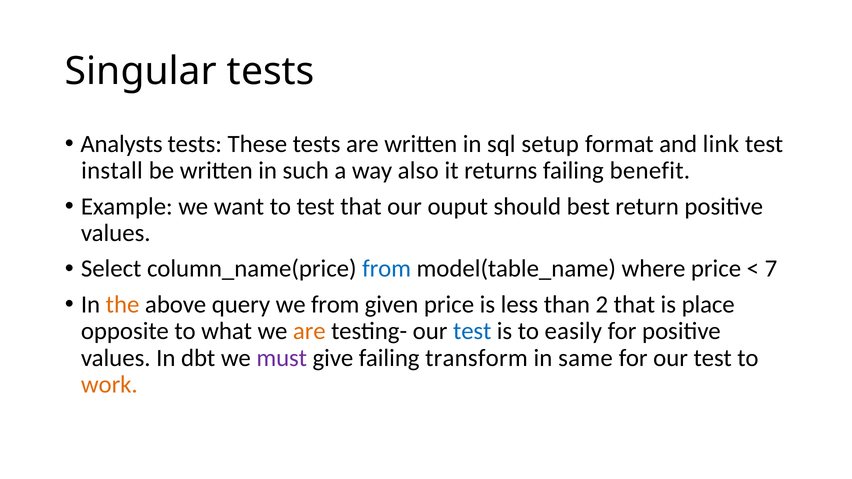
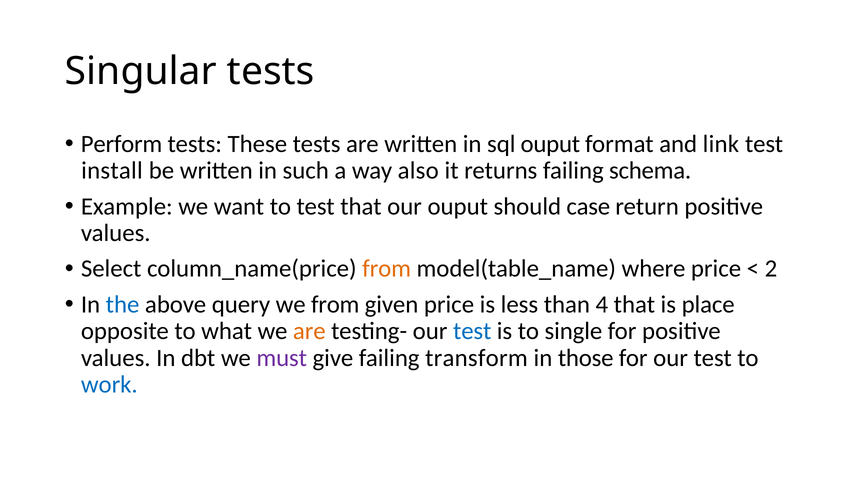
Analysts: Analysts -> Perform (122, 144)
sql setup: setup -> ouput (550, 144)
benefit: benefit -> schema (650, 171)
best: best -> case (588, 206)
from colour: blue -> orange (387, 269)
7: 7 -> 2 (771, 269)
the colour: orange -> blue (123, 305)
2: 2 -> 4 (602, 305)
easily: easily -> single (573, 331)
same: same -> those (586, 358)
work colour: orange -> blue (109, 385)
